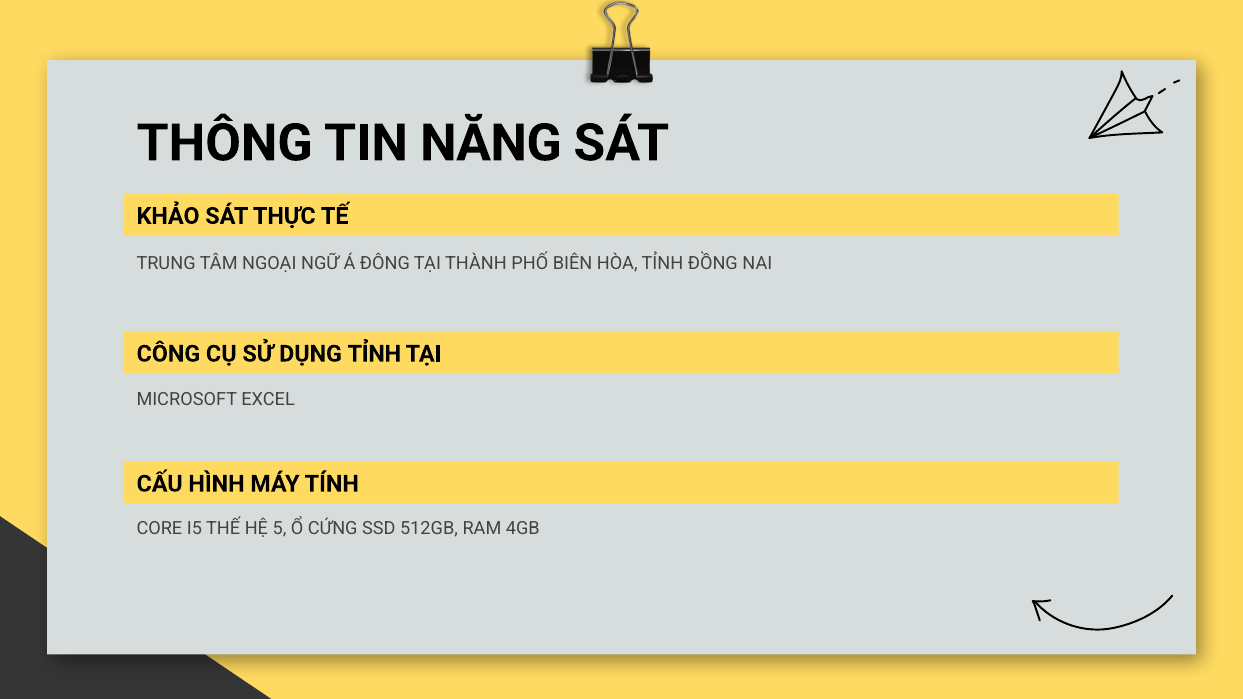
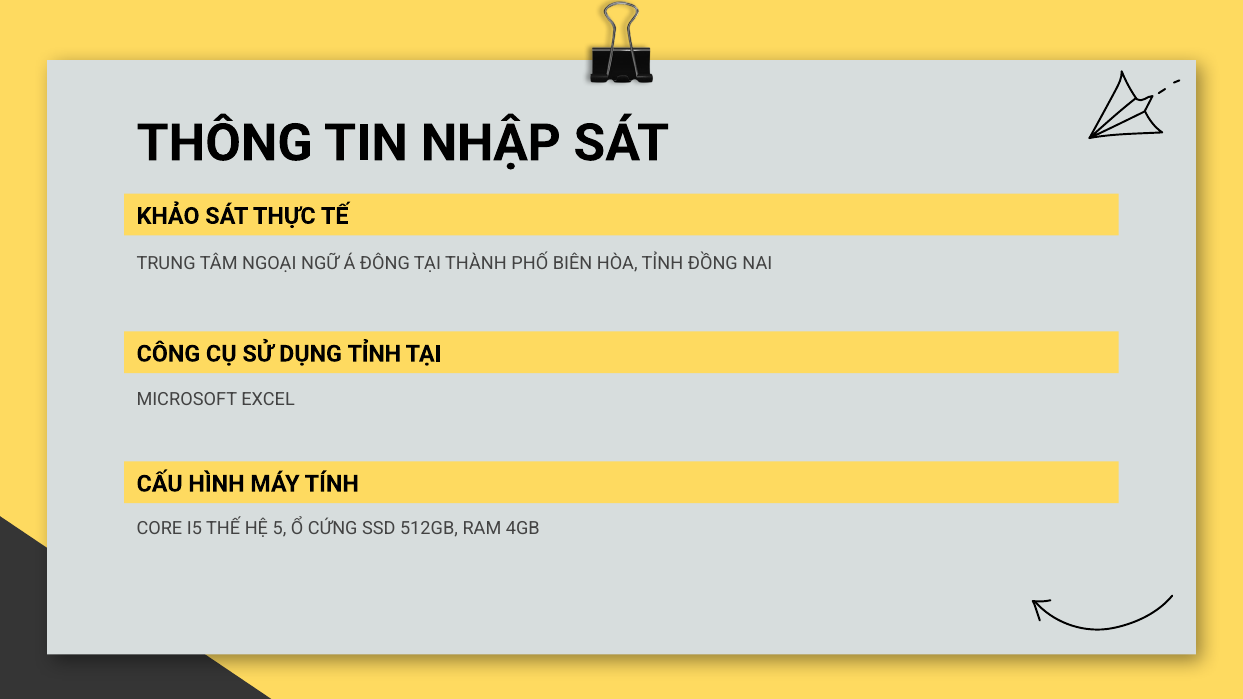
NĂNG: NĂNG -> NHẬP (491, 143)
